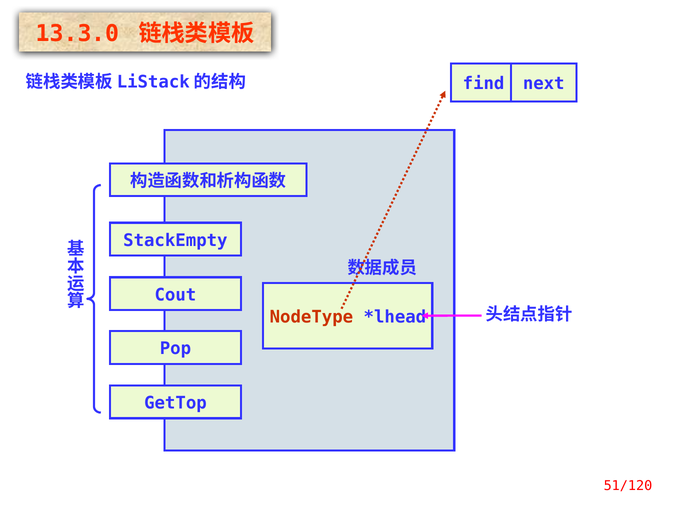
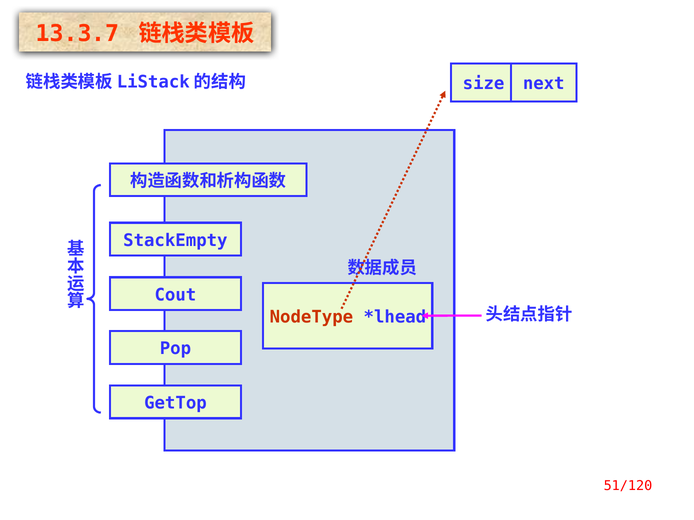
13.3.0: 13.3.0 -> 13.3.7 (78, 34)
find: find -> size (484, 84)
